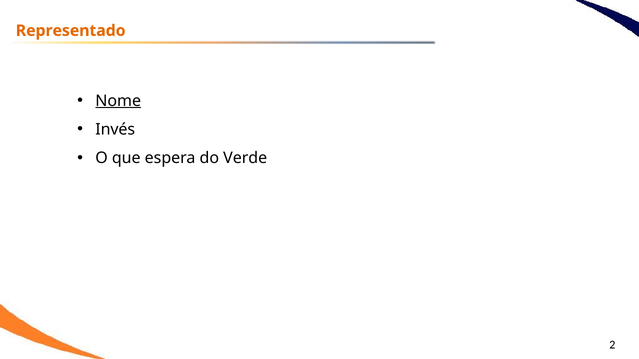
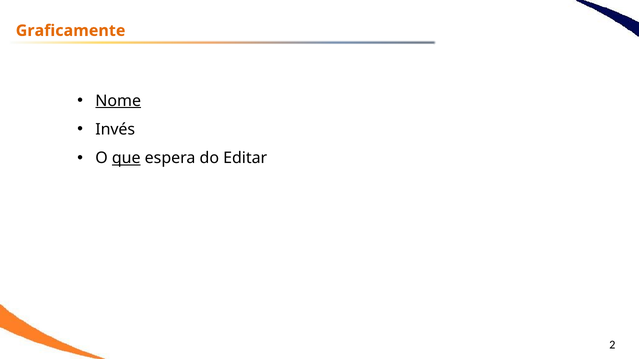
Representado: Representado -> Graficamente (71, 31)
que underline: none -> present (126, 158)
Verde: Verde -> Editar (245, 158)
